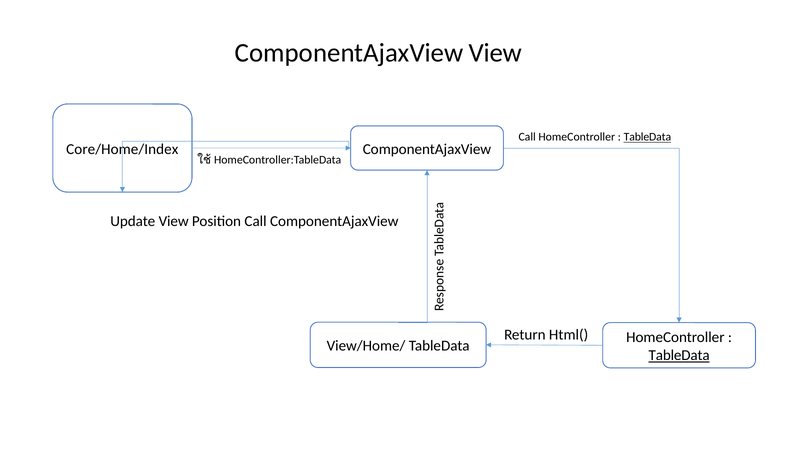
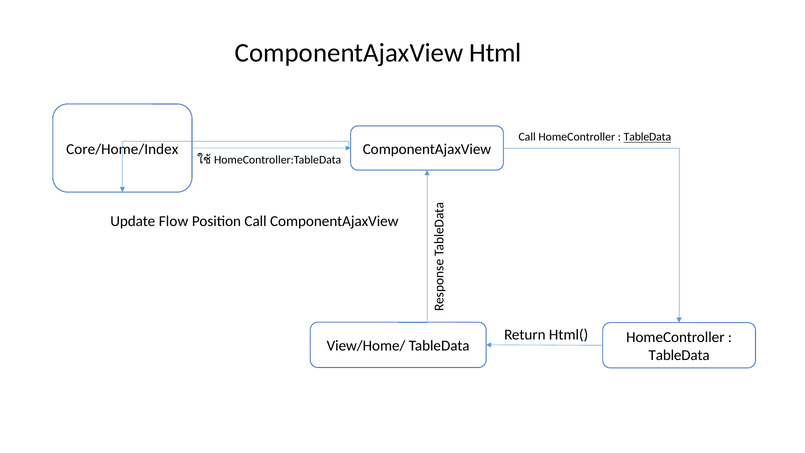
ComponentAjaxView View: View -> Html (495, 53)
Update View: View -> Flow (174, 221)
TableData underline: present -> none (679, 355)
